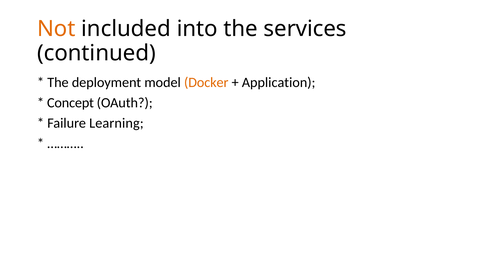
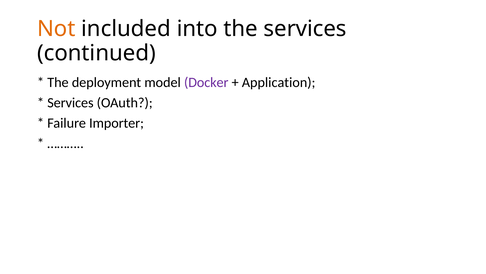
Docker colour: orange -> purple (206, 82)
Concept: Concept -> Services (70, 103)
Learning: Learning -> Importer (117, 123)
